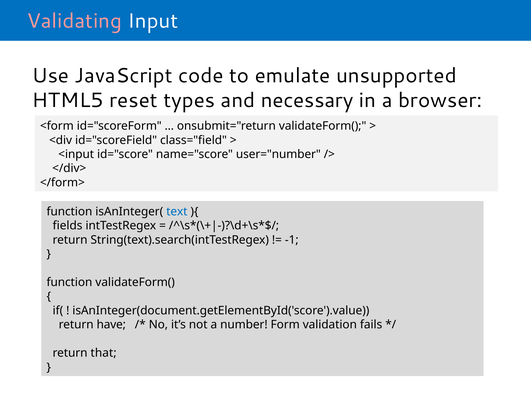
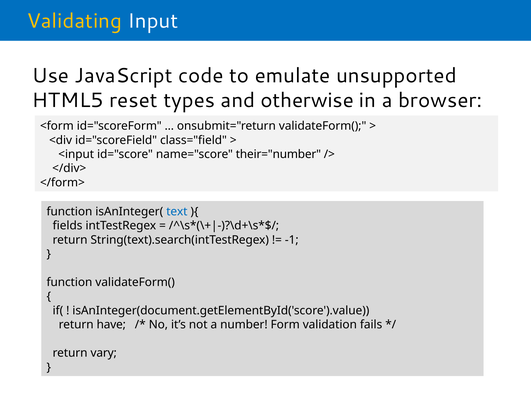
Validating colour: pink -> yellow (74, 21)
necessary: necessary -> otherwise (307, 101)
user="number: user="number -> their="number (278, 154)
that: that -> vary (104, 353)
